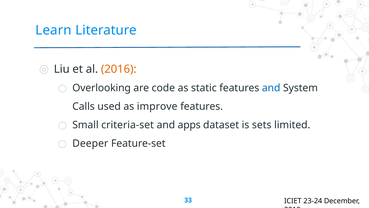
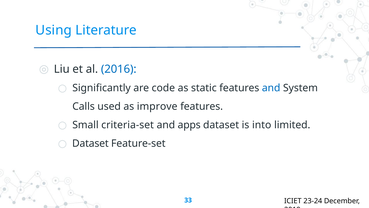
Learn: Learn -> Using (54, 30)
2016 colour: orange -> blue (119, 69)
Overlooking: Overlooking -> Significantly (102, 88)
sets: sets -> into (262, 125)
Deeper: Deeper -> Dataset (90, 143)
